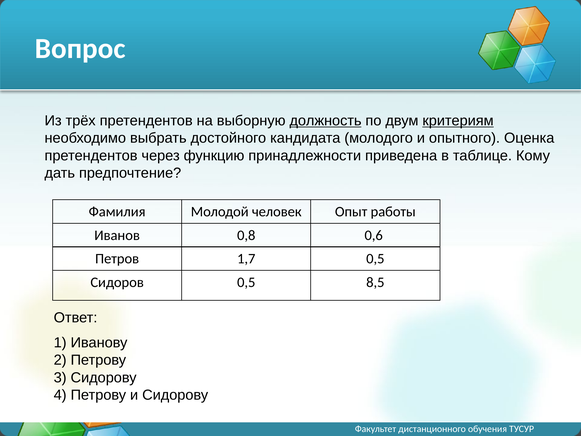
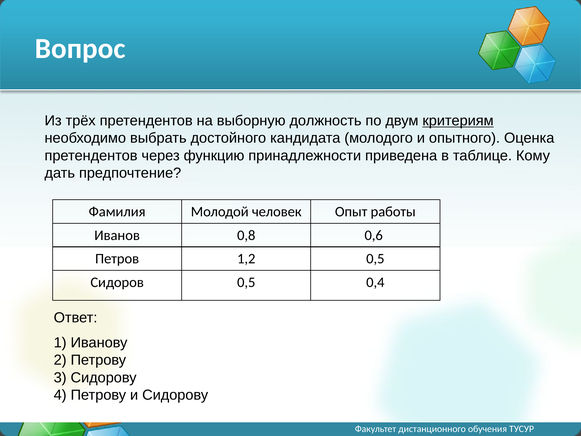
должность underline: present -> none (326, 121)
1,7: 1,7 -> 1,2 (246, 259)
8,5: 8,5 -> 0,4 (375, 282)
